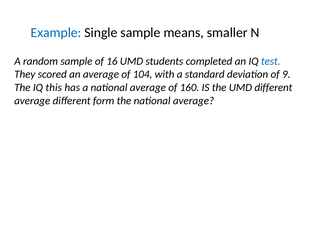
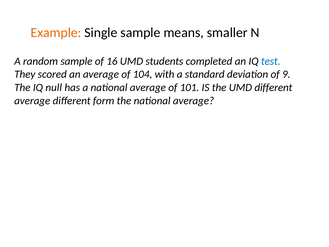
Example colour: blue -> orange (56, 32)
this: this -> null (54, 87)
160: 160 -> 101 (190, 87)
